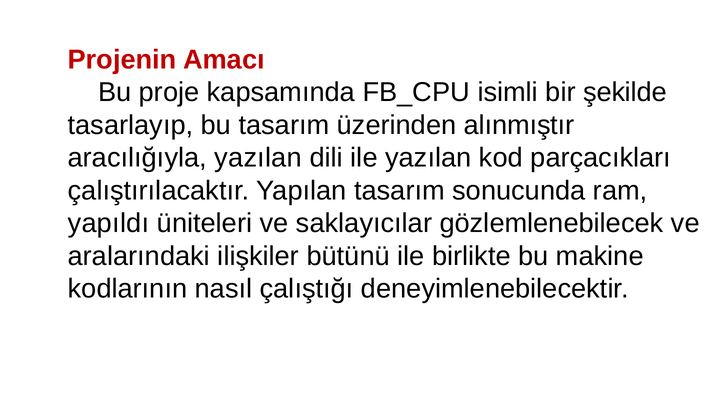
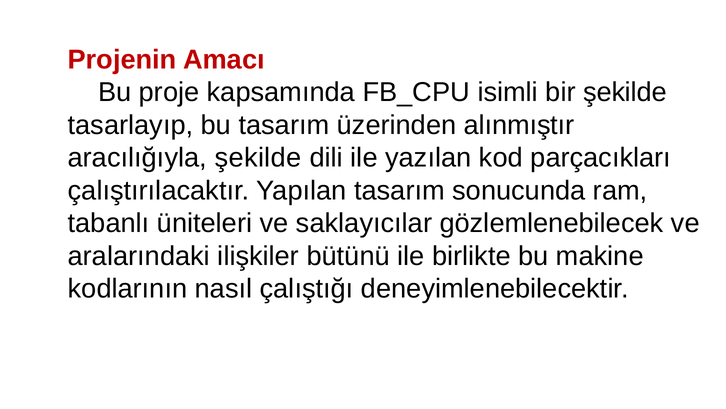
aracılığıyla yazılan: yazılan -> şekilde (258, 158)
yapıldı: yapıldı -> tabanlı (109, 223)
